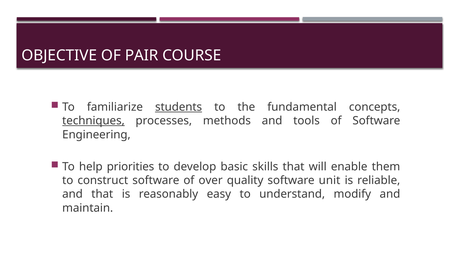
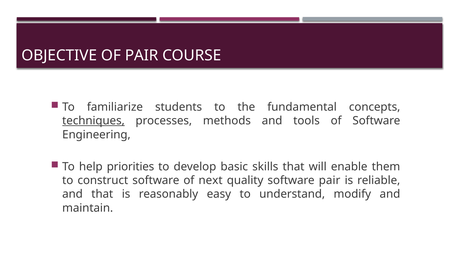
students underline: present -> none (179, 107)
over: over -> next (211, 181)
software unit: unit -> pair (330, 181)
